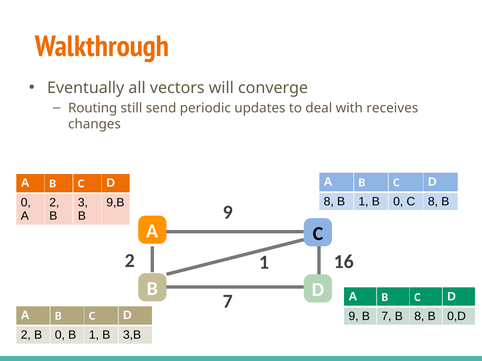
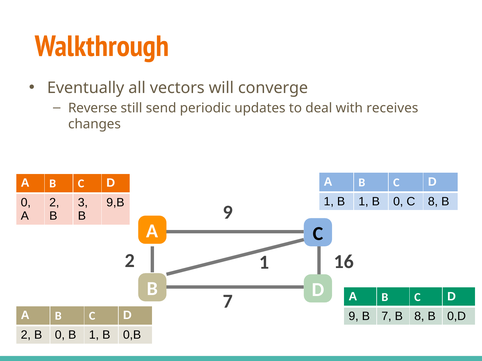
Routing: Routing -> Reverse (93, 108)
8: 8 -> 1 (329, 202)
3,B: 3,B -> 0,B (132, 335)
